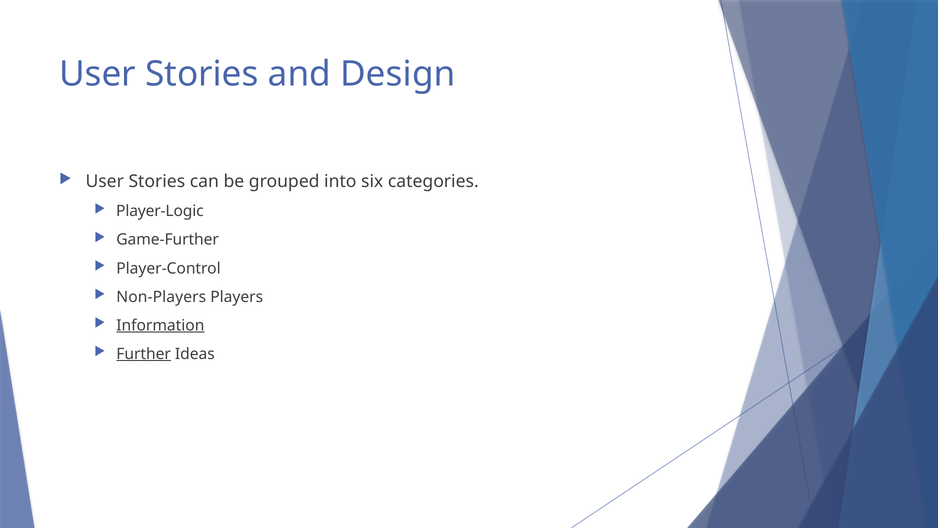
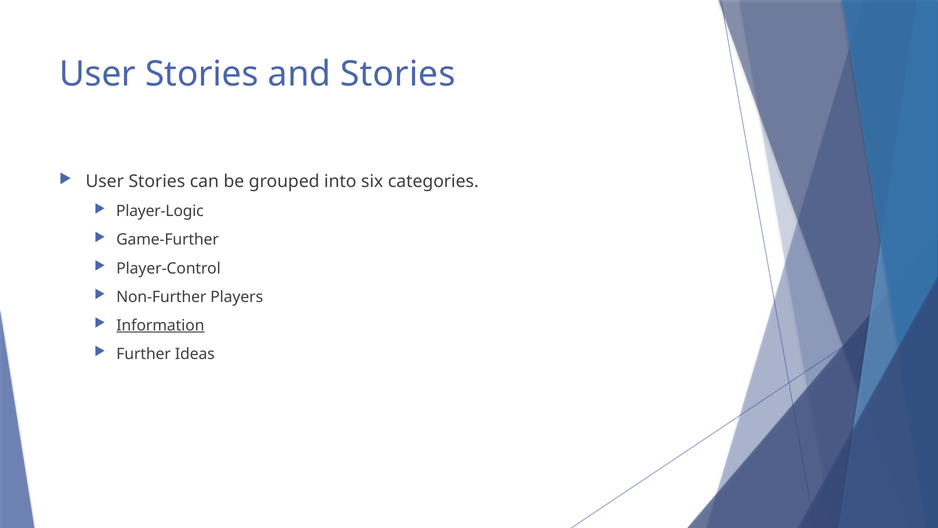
and Design: Design -> Stories (398, 74)
Non-Players: Non-Players -> Non-Further (161, 297)
Further underline: present -> none (144, 354)
